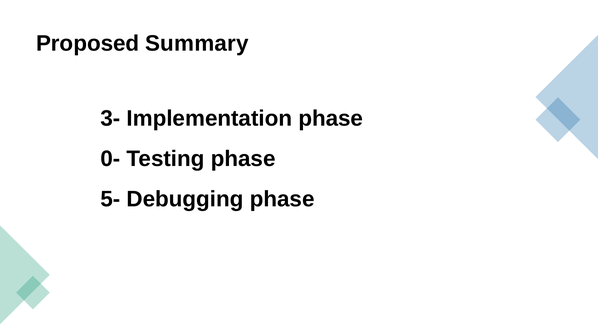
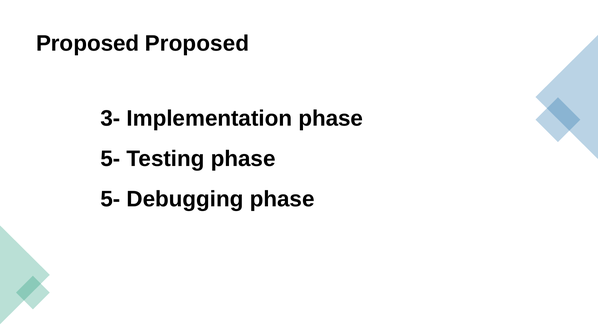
Proposed Summary: Summary -> Proposed (197, 43)
0-: 0- -> 5- (110, 159)
